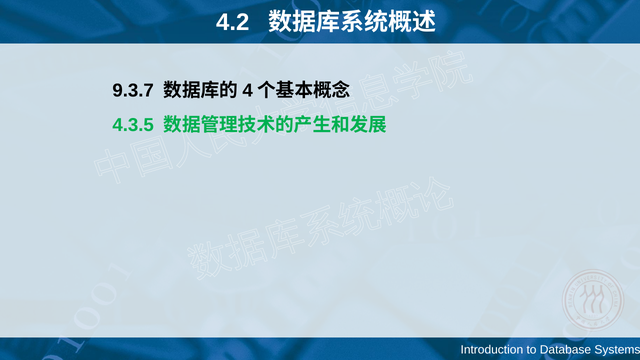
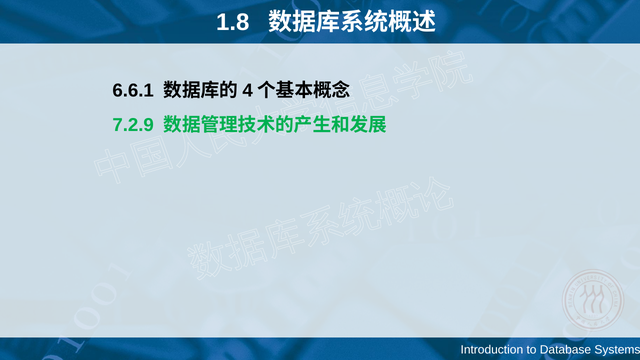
4.2: 4.2 -> 1.8 (233, 23)
9.3.7: 9.3.7 -> 6.6.1 (133, 90)
4.3.5: 4.3.5 -> 7.2.9 (133, 125)
